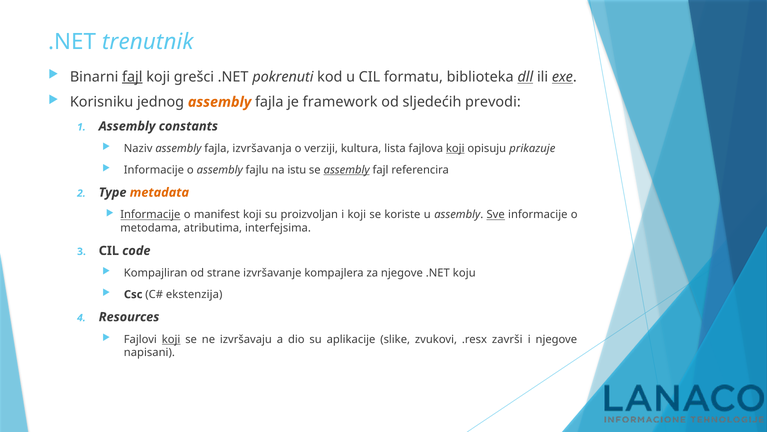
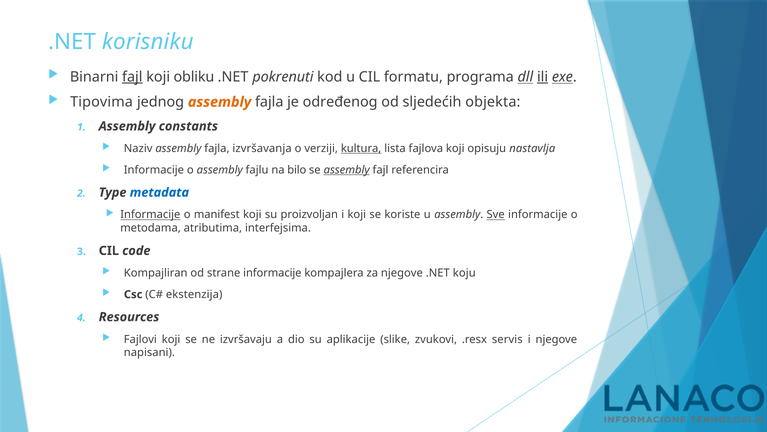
trenutnik: trenutnik -> korisniku (148, 42)
grešci: grešci -> obliku (194, 77)
biblioteka: biblioteka -> programa (480, 77)
ili underline: none -> present (543, 77)
Korisniku: Korisniku -> Tipovima (102, 102)
framework: framework -> određenog (340, 102)
prevodi: prevodi -> objekta (493, 102)
kultura underline: none -> present (361, 148)
koji underline: present -> none (455, 148)
prikazuje: prikazuje -> nastavlja (532, 148)
istu: istu -> bilo (297, 170)
metadata colour: orange -> blue (159, 192)
strane izvršavanje: izvršavanje -> informacije (272, 273)
koji underline: present -> none (171, 339)
završi: završi -> servis (507, 339)
